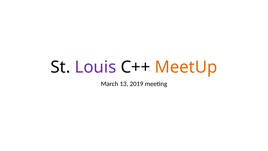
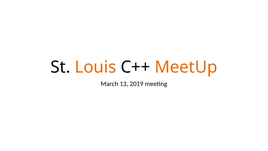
Louis colour: purple -> orange (95, 67)
